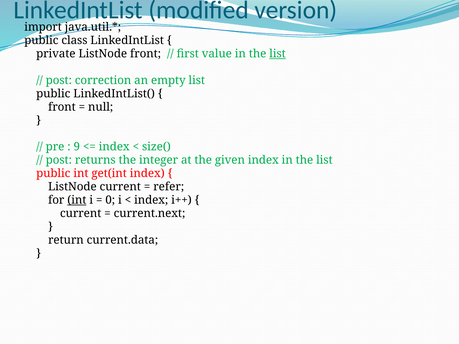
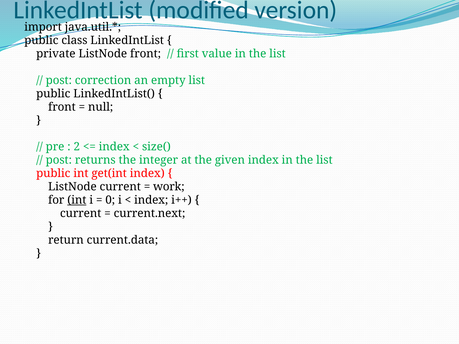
list underline: present -> none (278, 54)
9: 9 -> 2 (77, 147)
refer: refer -> work (169, 187)
